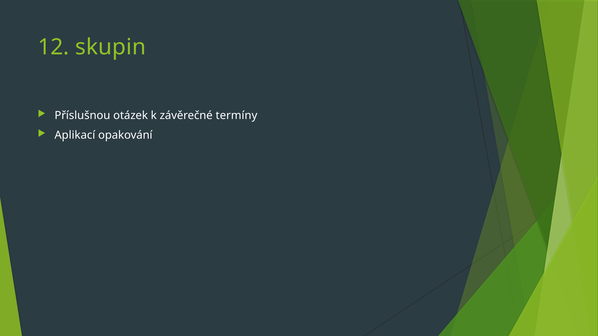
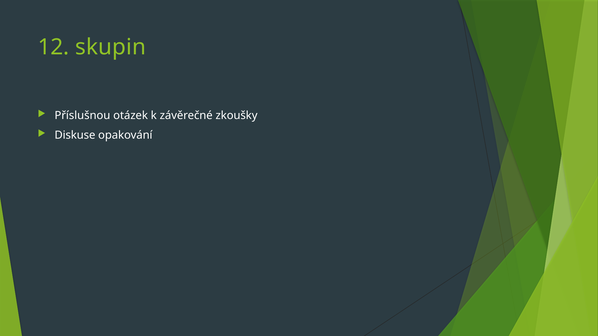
termíny: termíny -> zkoušky (237, 116)
Aplikací: Aplikací -> Diskuse (75, 135)
